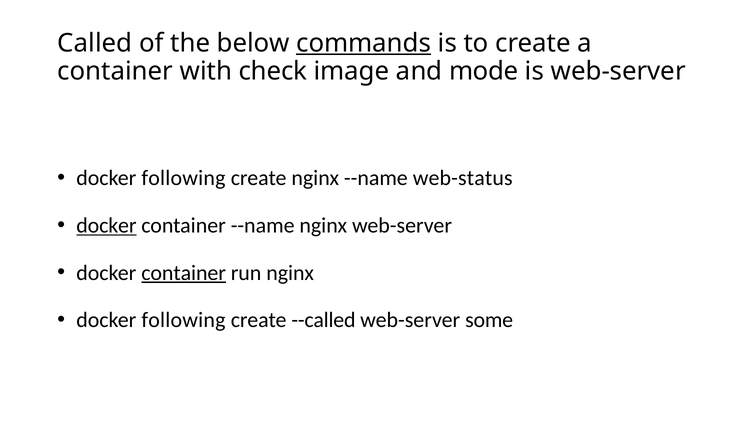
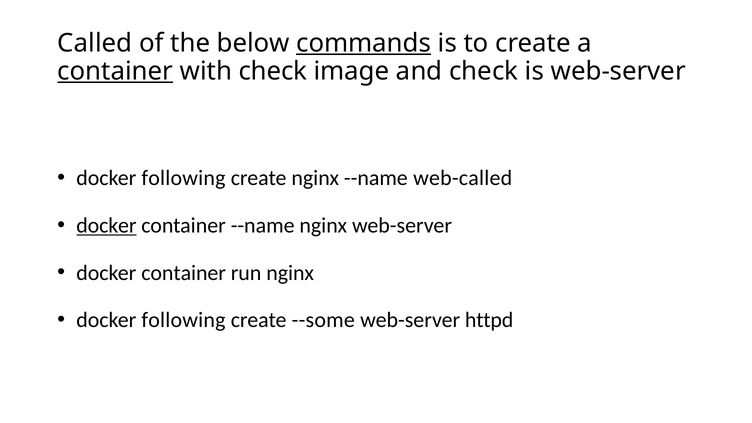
container underline: none -> present (115, 71)
and mode: mode -> check (484, 71)
web-status: web-status -> web-called (463, 178)
container underline: present -> none (184, 273)
--called: --called -> --some (323, 320)
some: some -> httpd (489, 320)
